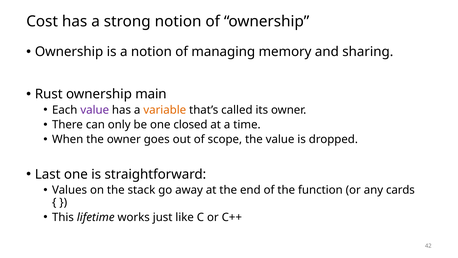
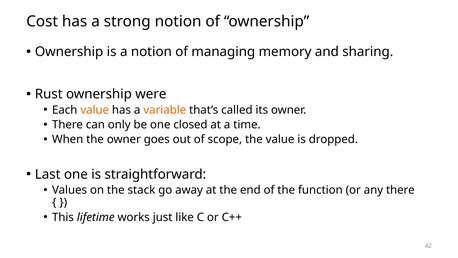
main: main -> were (151, 94)
value colour: purple -> orange (95, 110)
any cards: cards -> there (400, 190)
